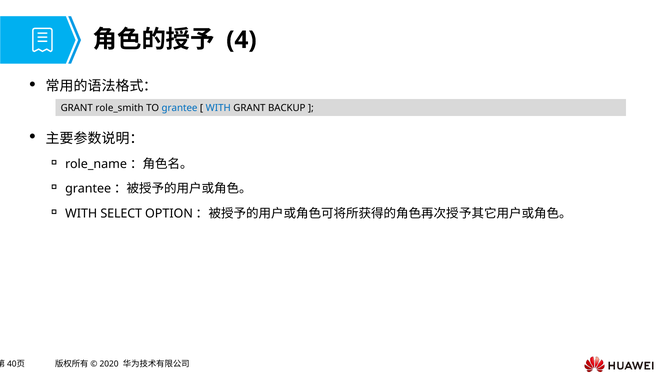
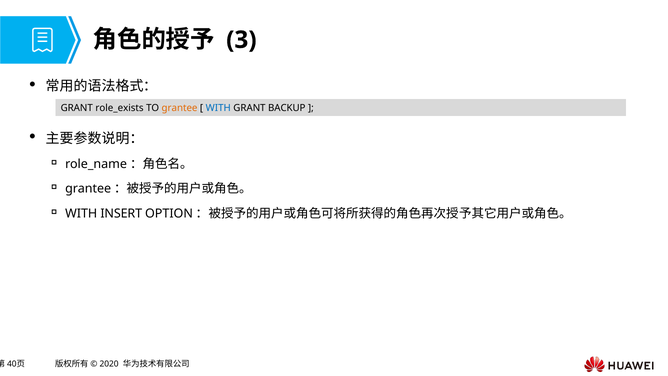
4: 4 -> 3 (241, 40)
role_smith: role_smith -> role_exists (120, 108)
grantee colour: blue -> orange (180, 108)
SELECT: SELECT -> INSERT (121, 214)
